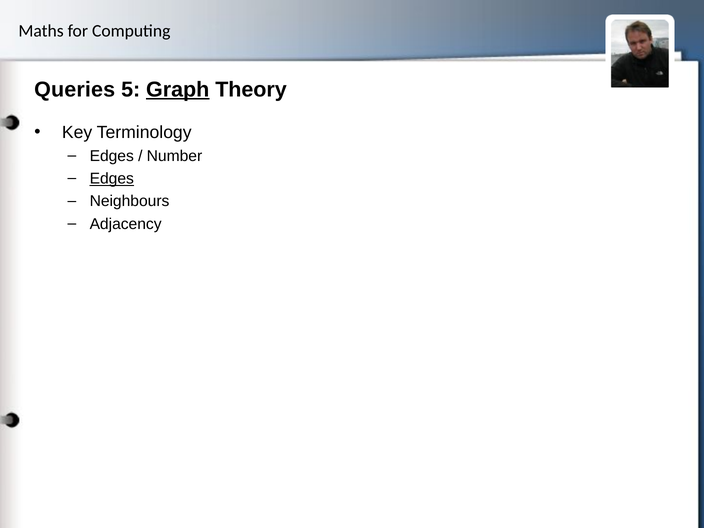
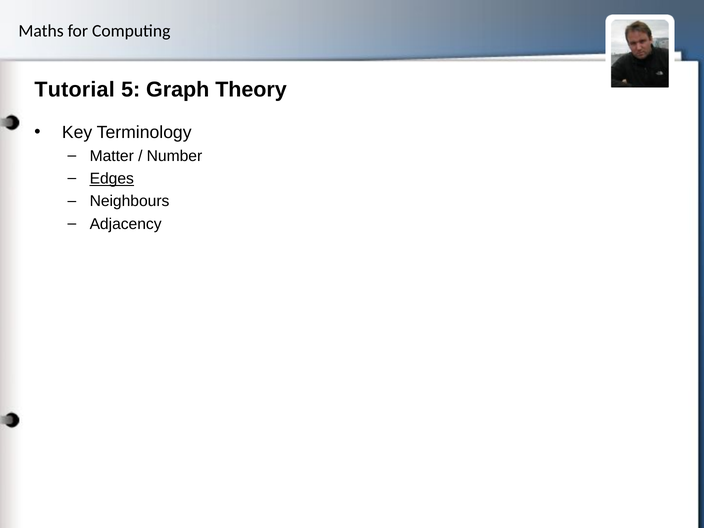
Queries: Queries -> Tutorial (75, 90)
Graph underline: present -> none (178, 90)
Edges: Edges -> Matter (112, 156)
